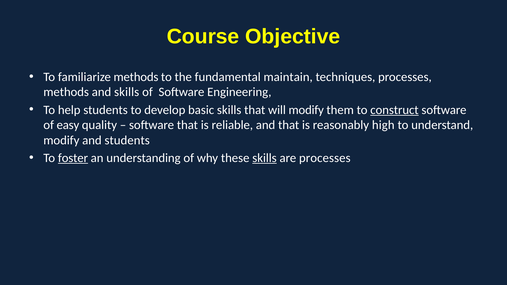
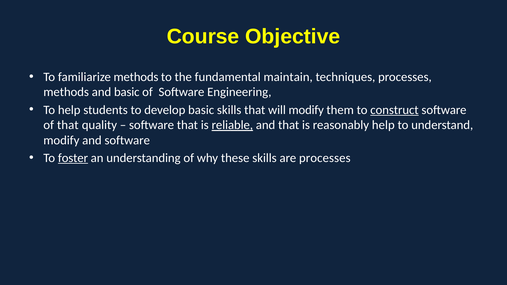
and skills: skills -> basic (127, 92)
of easy: easy -> that (68, 125)
reliable underline: none -> present (232, 125)
reasonably high: high -> help (383, 125)
and students: students -> software (127, 140)
skills underline: present -> none (264, 158)
